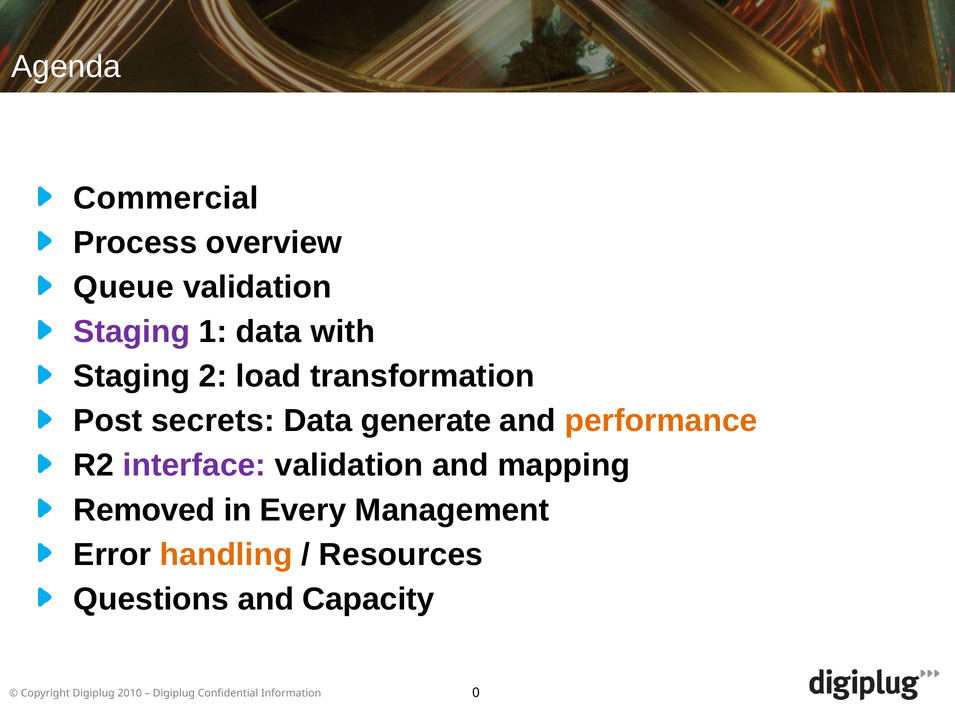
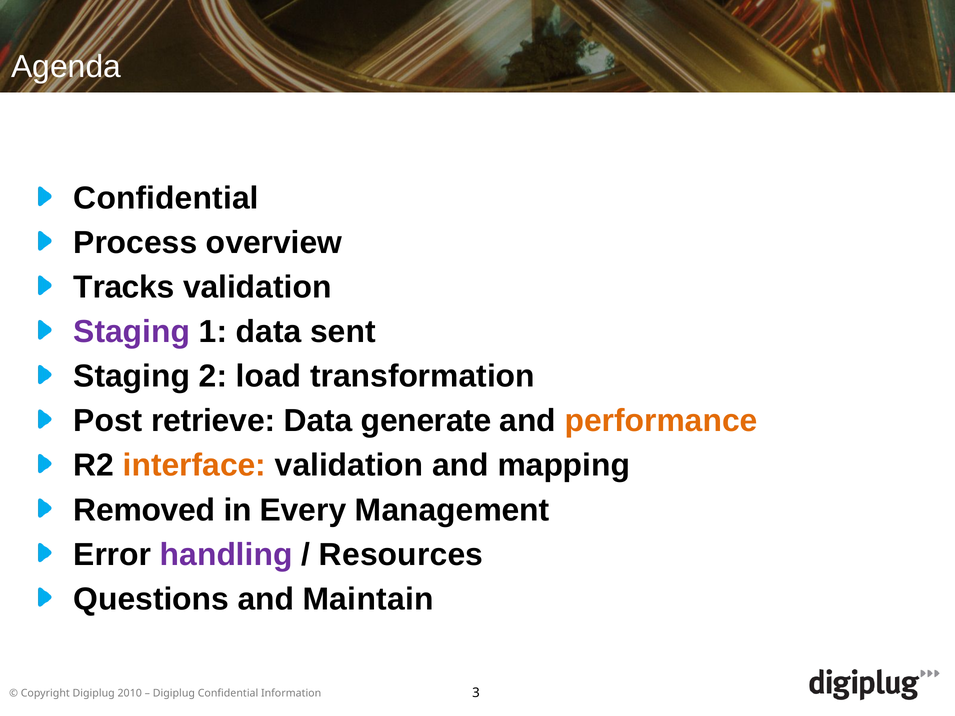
Commercial: Commercial -> Confidential (166, 198)
Queue: Queue -> Tracks (124, 287)
with: with -> sent (343, 332)
secrets: secrets -> retrieve (213, 421)
interface colour: purple -> orange (194, 466)
handling colour: orange -> purple (226, 555)
Capacity: Capacity -> Maintain (368, 599)
0: 0 -> 3 (476, 693)
